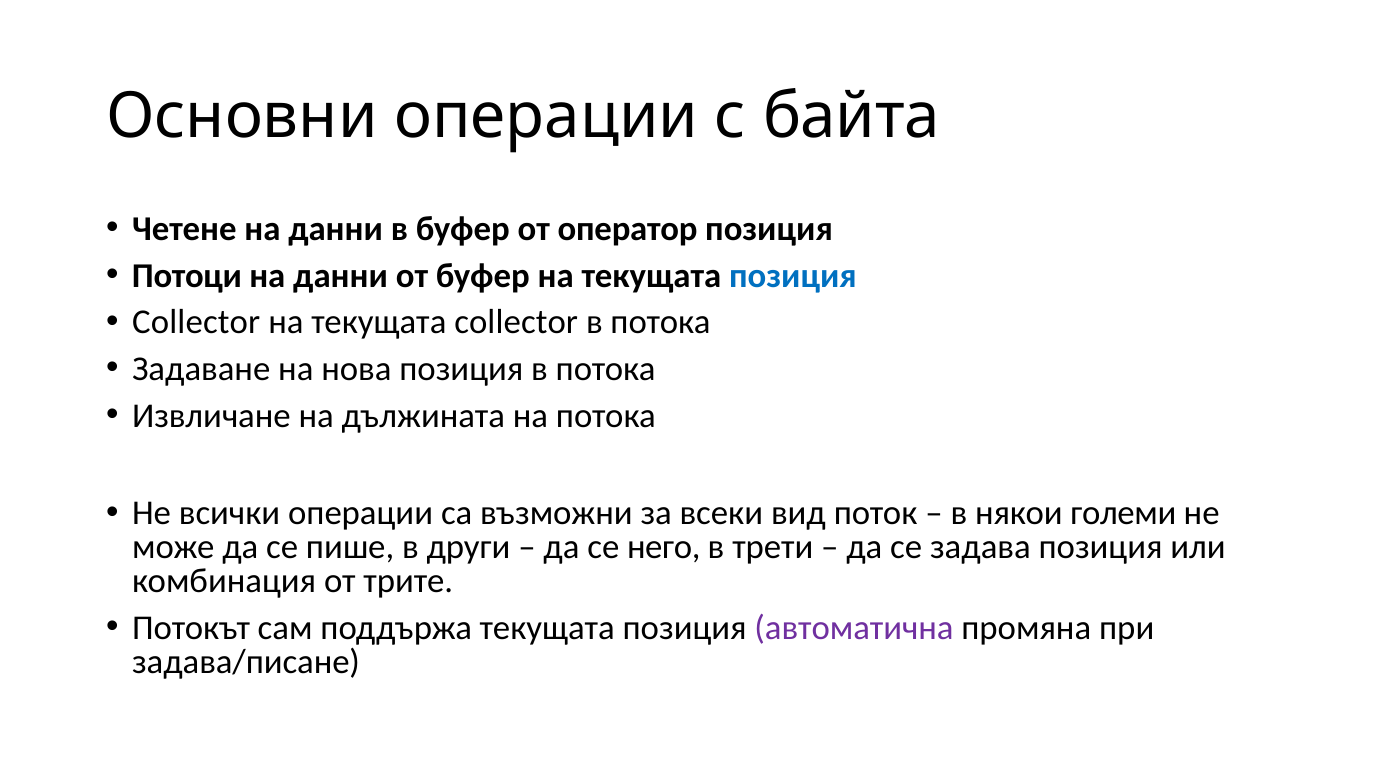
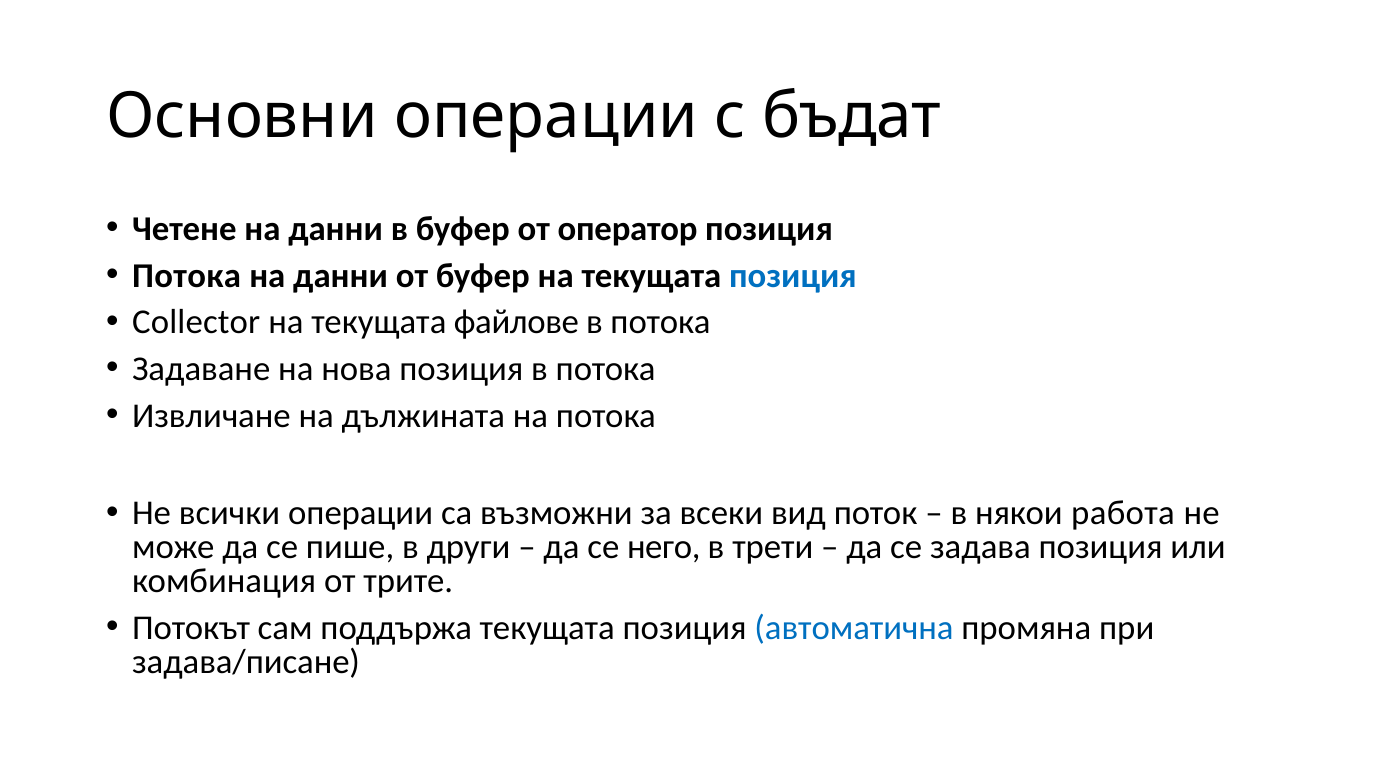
байта: байта -> бъдат (852, 117)
Потоци: Потоци -> Потока (187, 276)
текущата collector: collector -> файлове (516, 323)
големи: големи -> работа (1123, 514)
автоматична colour: purple -> blue (854, 628)
